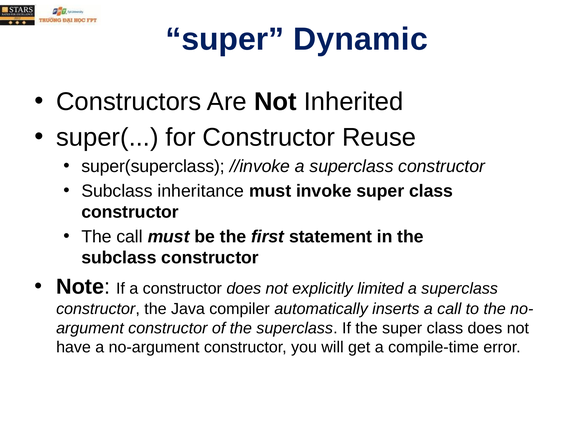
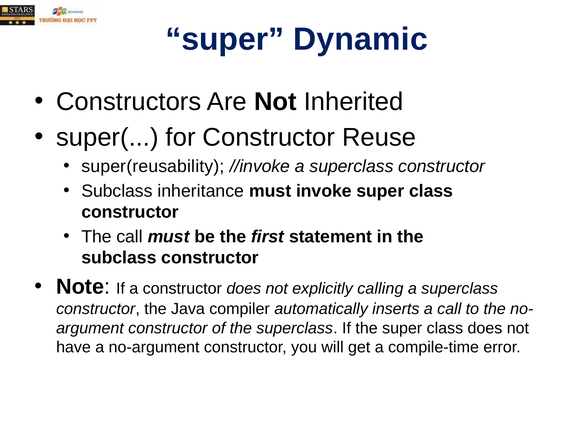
super(superclass: super(superclass -> super(reusability (153, 166)
limited: limited -> calling (380, 289)
